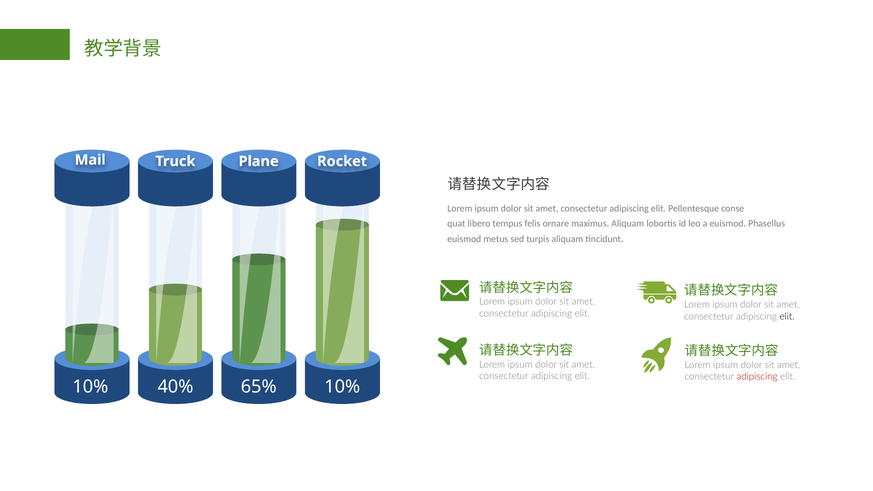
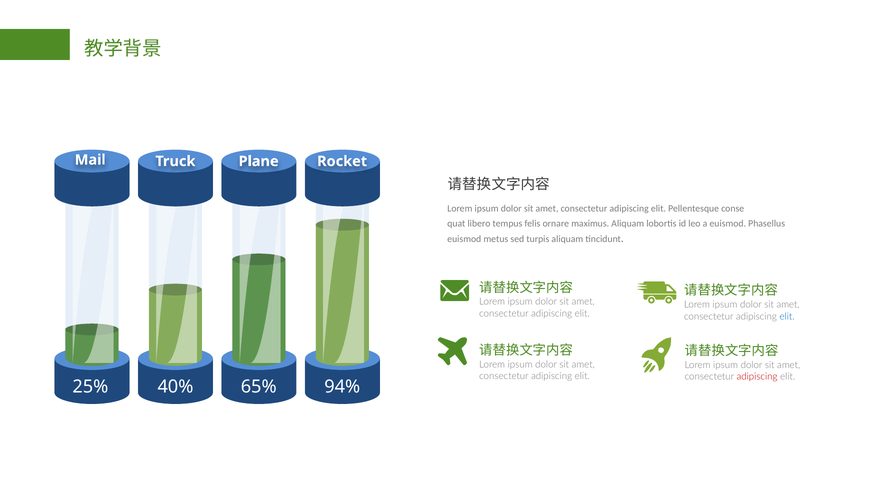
elit colour: black -> blue (787, 317)
10%: 10% -> 25% (90, 387)
65% 10%: 10% -> 94% (342, 387)
